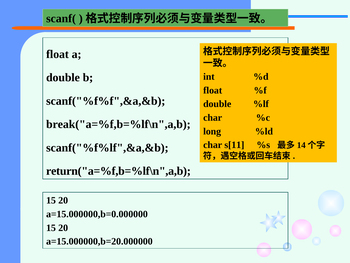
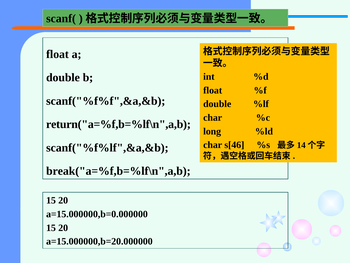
break("a=%f,b=%lf\n",a,b: break("a=%f,b=%lf\n",a,b -> return("a=%f,b=%lf\n",a,b (118, 124)
s[11: s[11 -> s[46 (234, 145)
return("a=%f,b=%lf\n",a,b: return("a=%f,b=%lf\n",a,b -> break("a=%f,b=%lf\n",a,b (118, 171)
